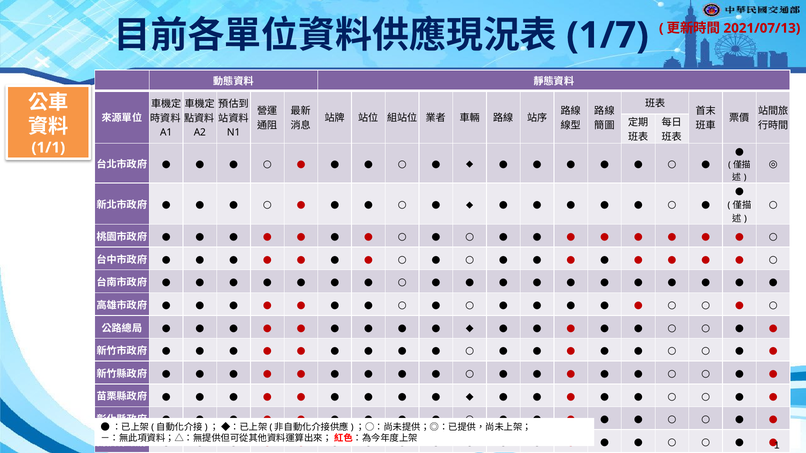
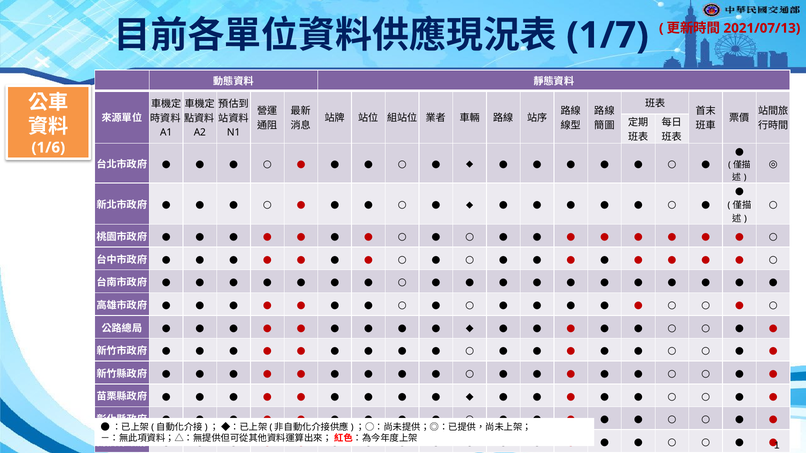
1/1: 1/1 -> 1/6 (48, 148)
